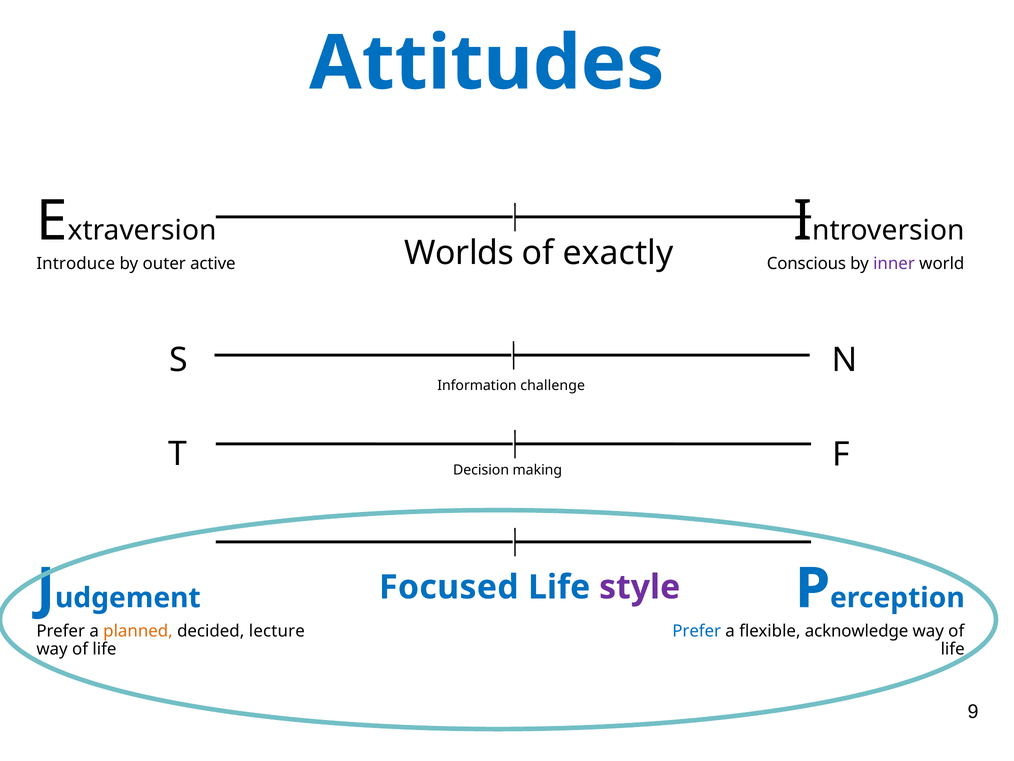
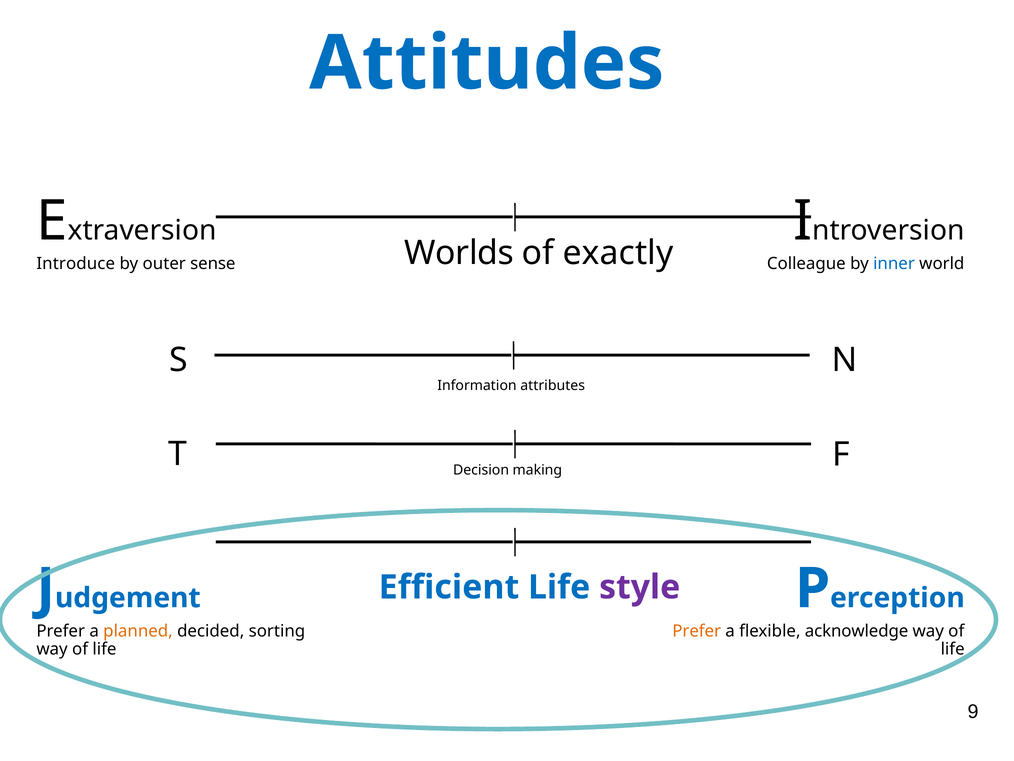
active: active -> sense (213, 263)
Conscious: Conscious -> Colleague (806, 263)
inner colour: purple -> blue (894, 263)
challenge: challenge -> attributes (553, 385)
Focused: Focused -> Efficient (449, 587)
lecture: lecture -> sorting (277, 631)
Prefer colour: blue -> orange (697, 631)
